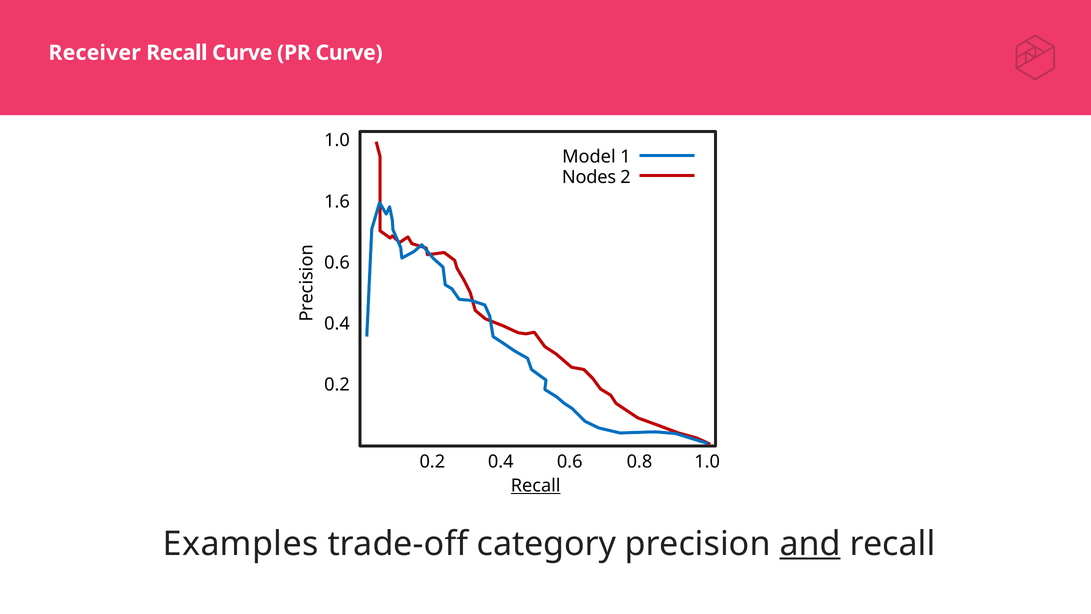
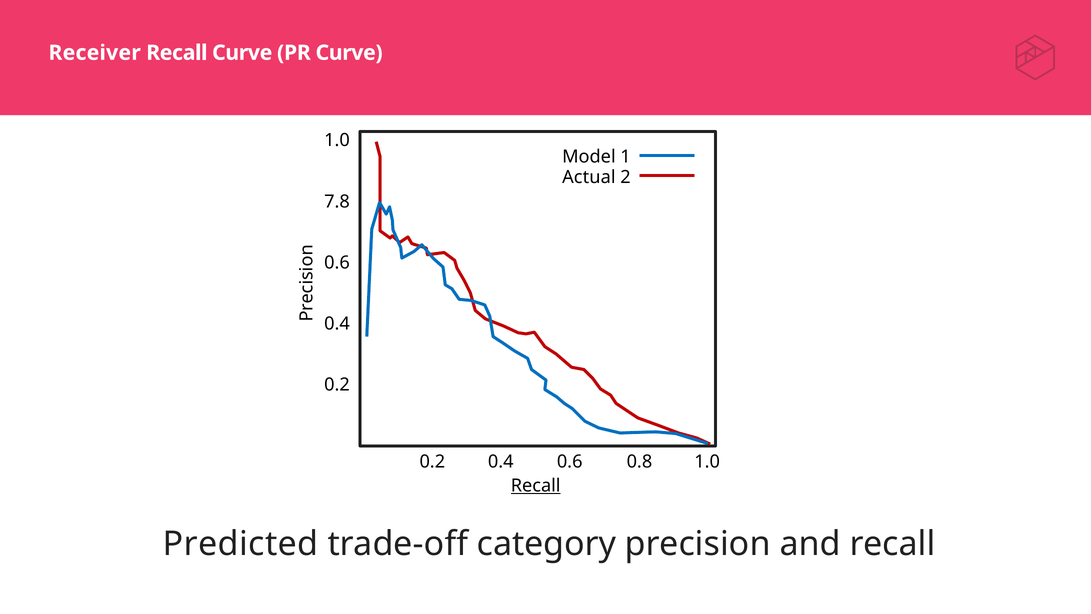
Nodes: Nodes -> Actual (589, 177)
1.6: 1.6 -> 7.8 (337, 202)
Examples: Examples -> Predicted (241, 544)
and underline: present -> none (810, 544)
